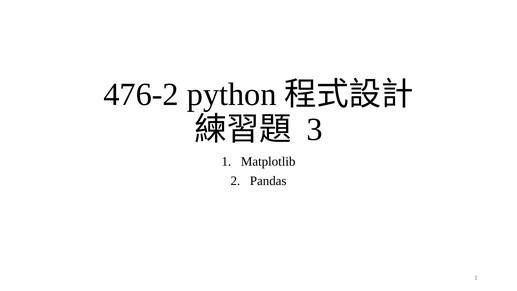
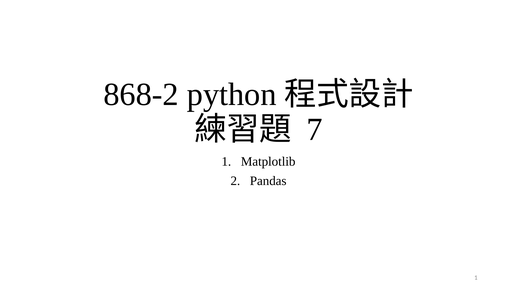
476-2: 476-2 -> 868-2 (141, 94)
3: 3 -> 7 (314, 129)
